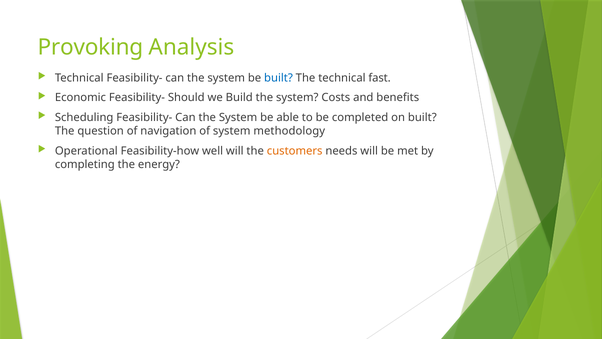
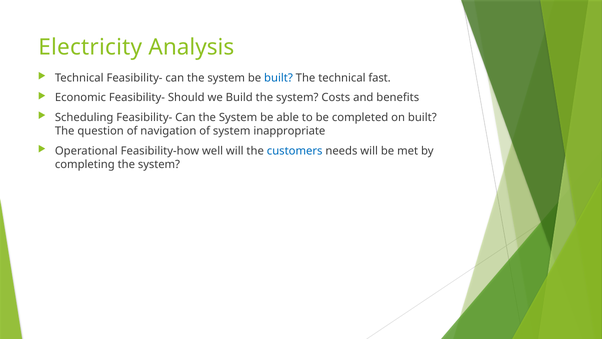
Provoking: Provoking -> Electricity (90, 47)
methodology: methodology -> inappropriate (289, 131)
customers colour: orange -> blue (295, 151)
completing the energy: energy -> system (159, 164)
